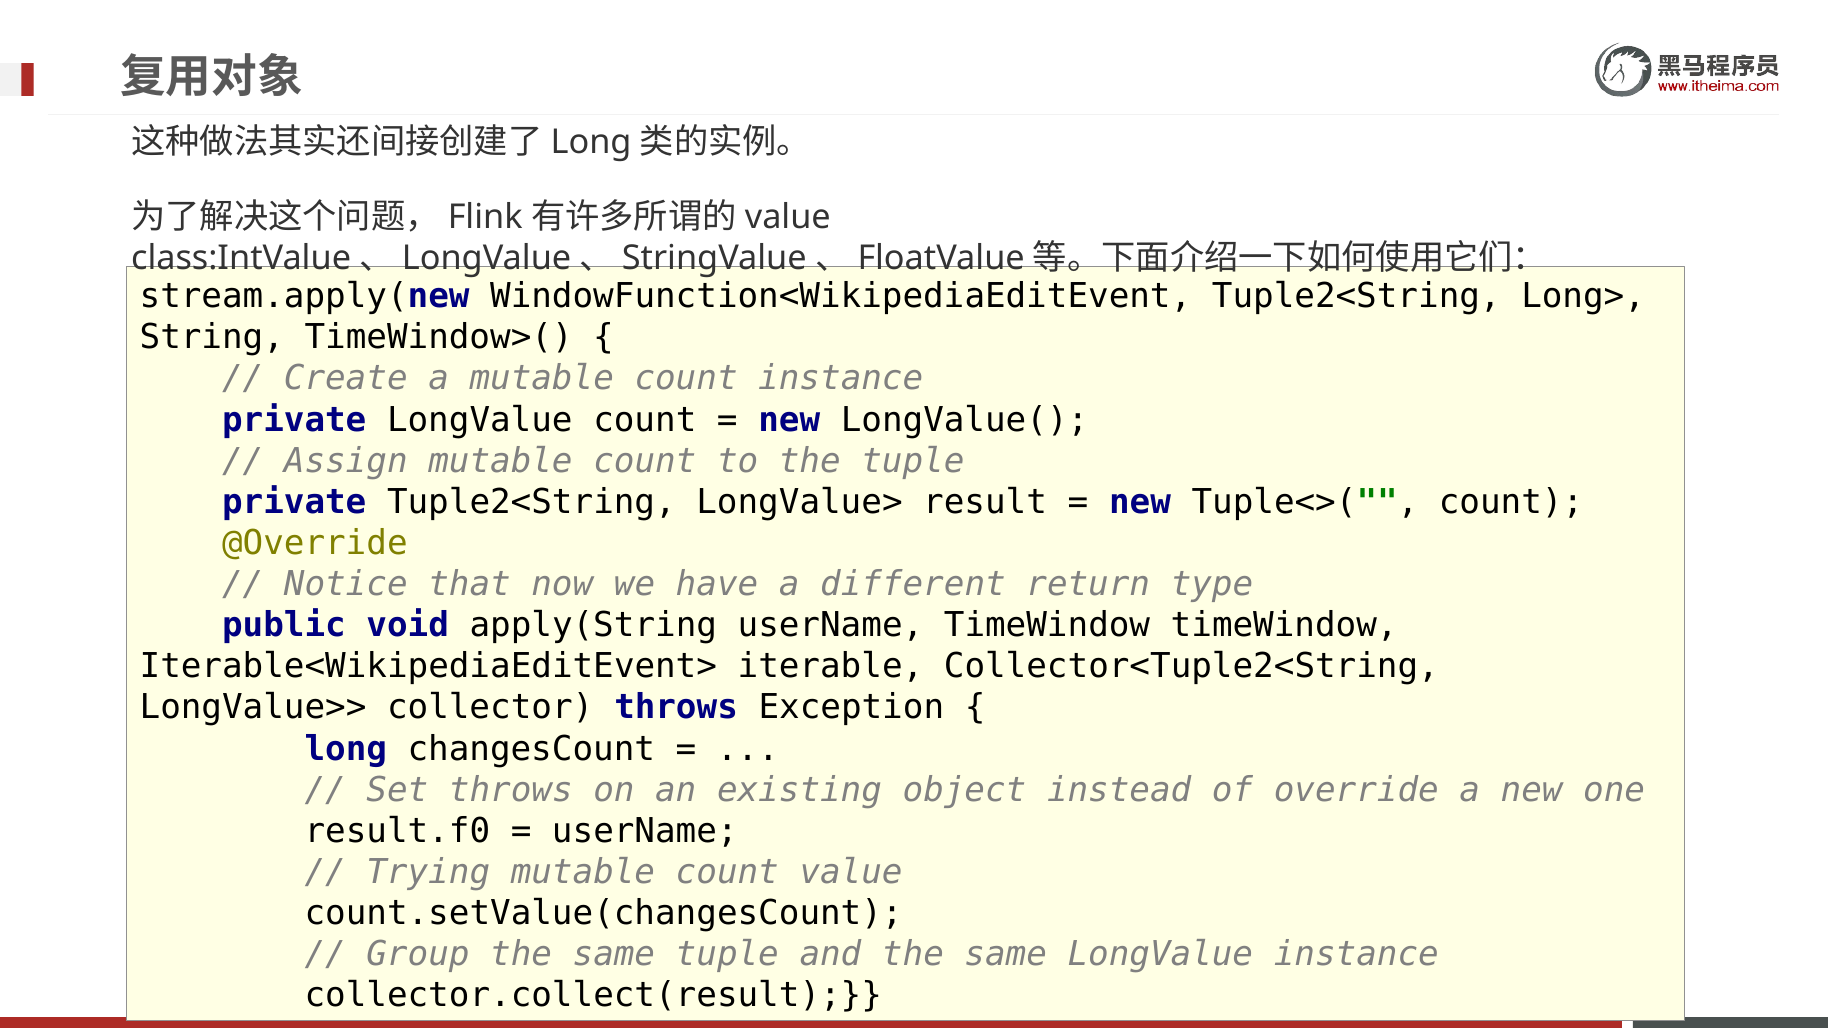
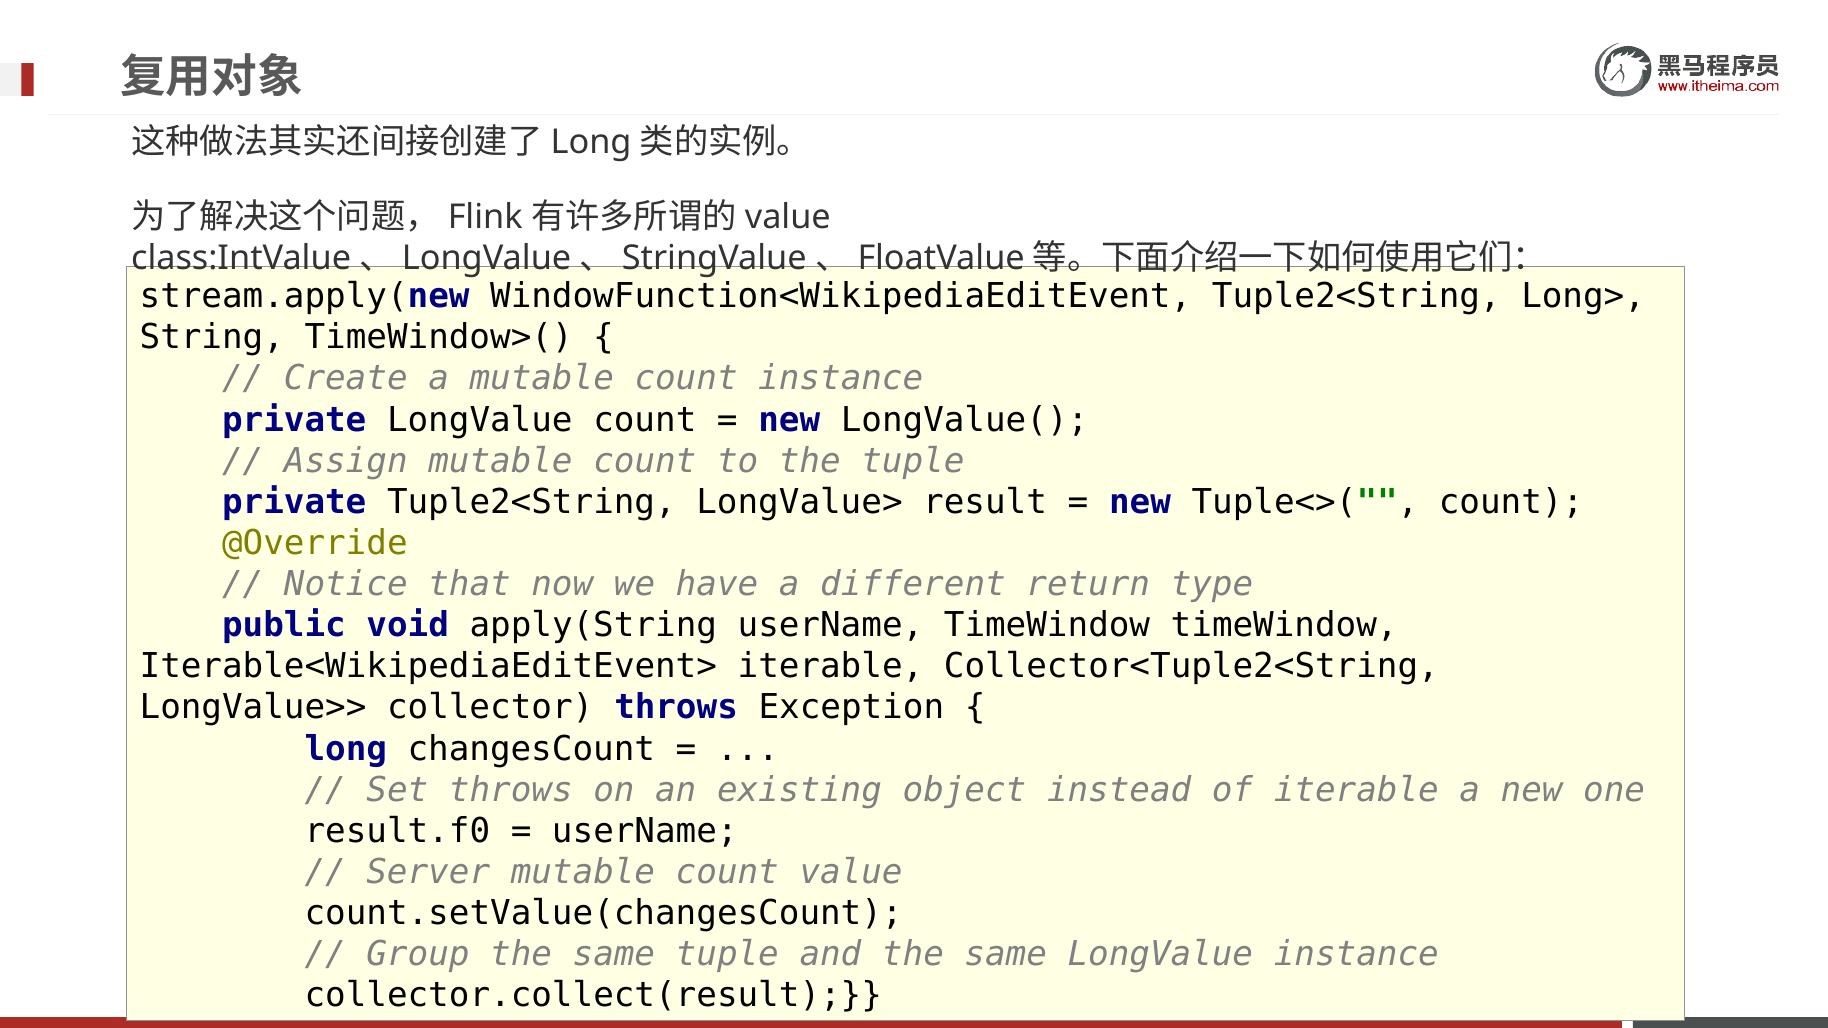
of override: override -> iterable (1356, 790)
Trying: Trying -> Server (428, 872)
